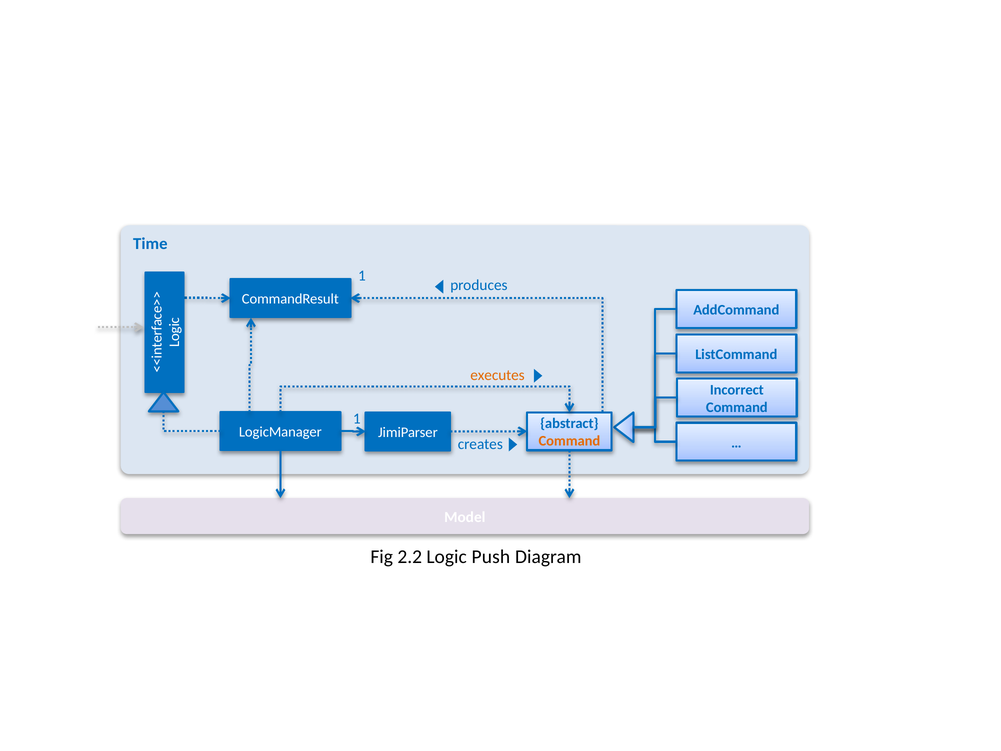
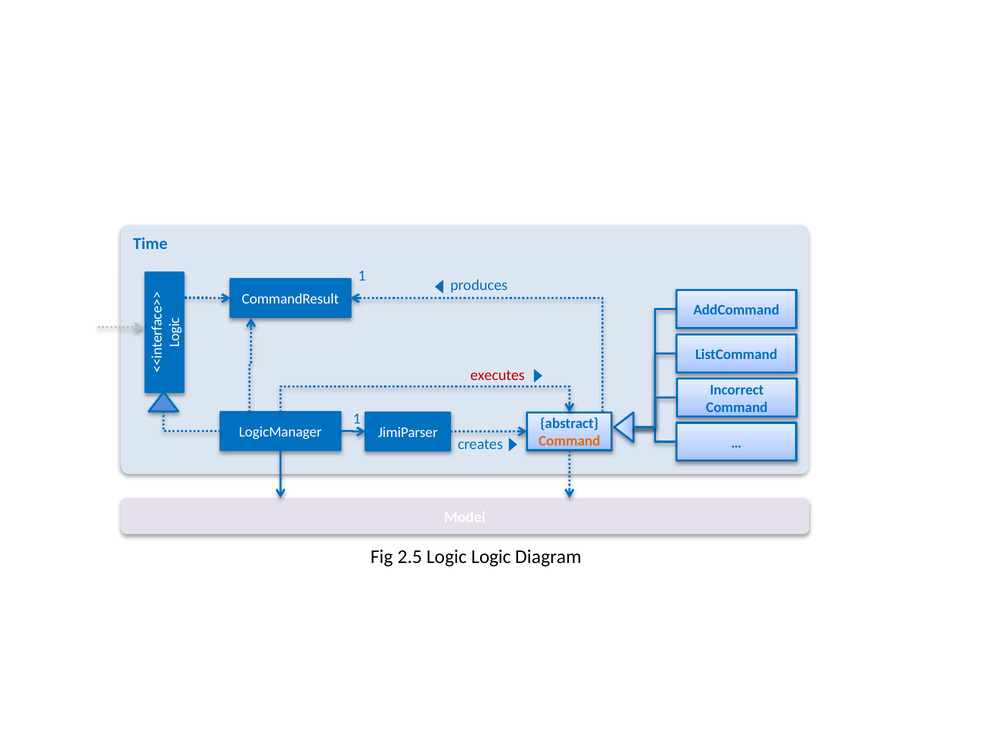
executes colour: orange -> red (498, 375)
2.2: 2.2 -> 2.5 (410, 557)
Logic Push: Push -> Logic (491, 557)
